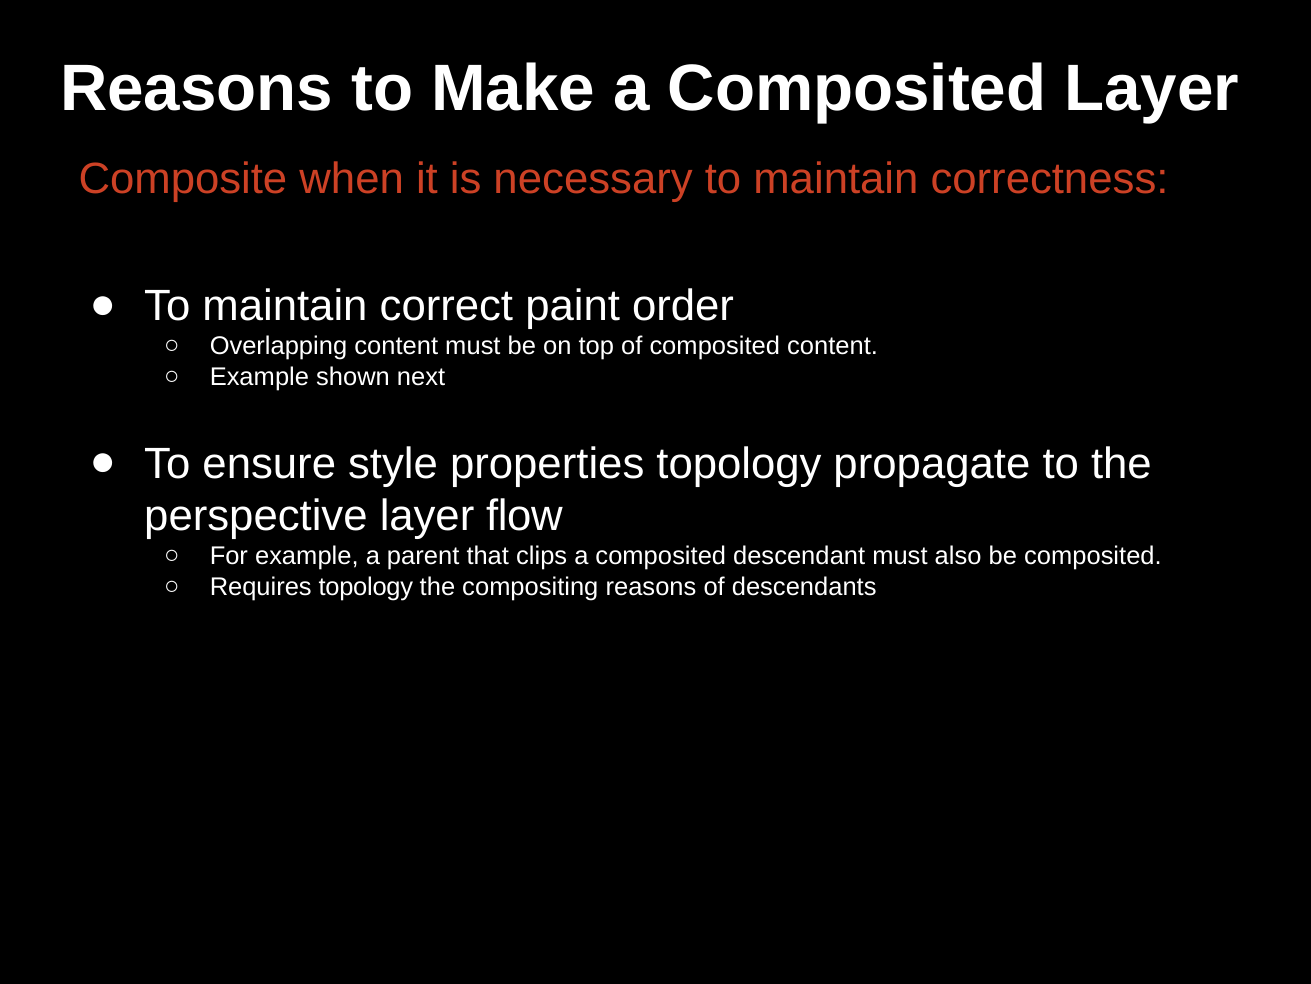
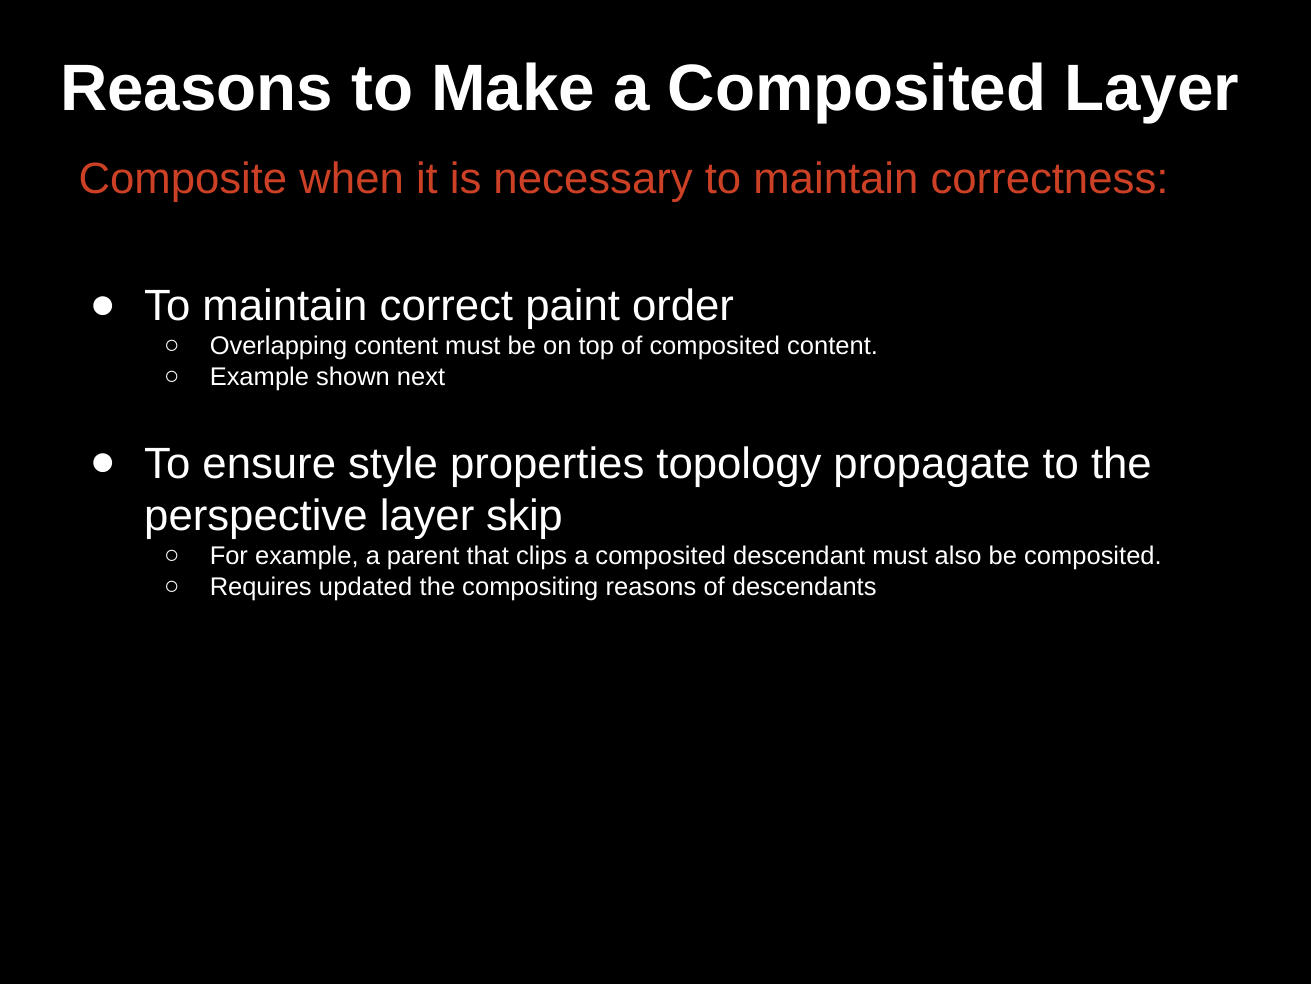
flow: flow -> skip (524, 516)
Requires topology: topology -> updated (366, 587)
